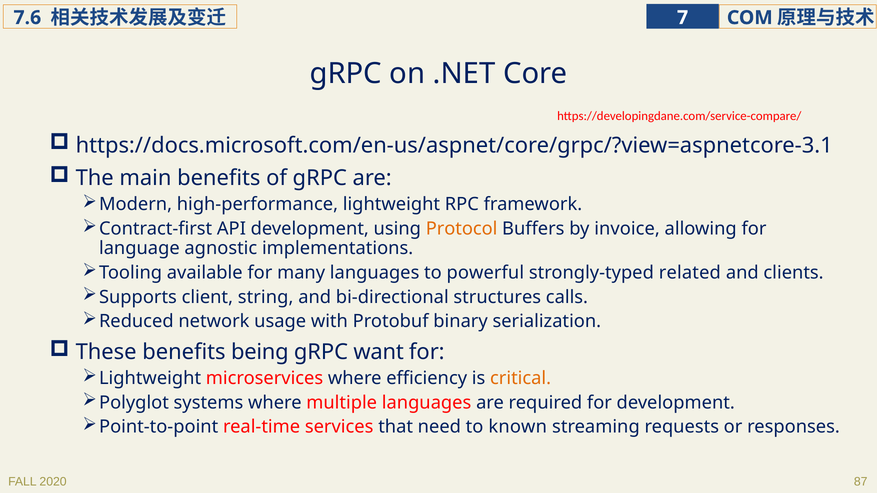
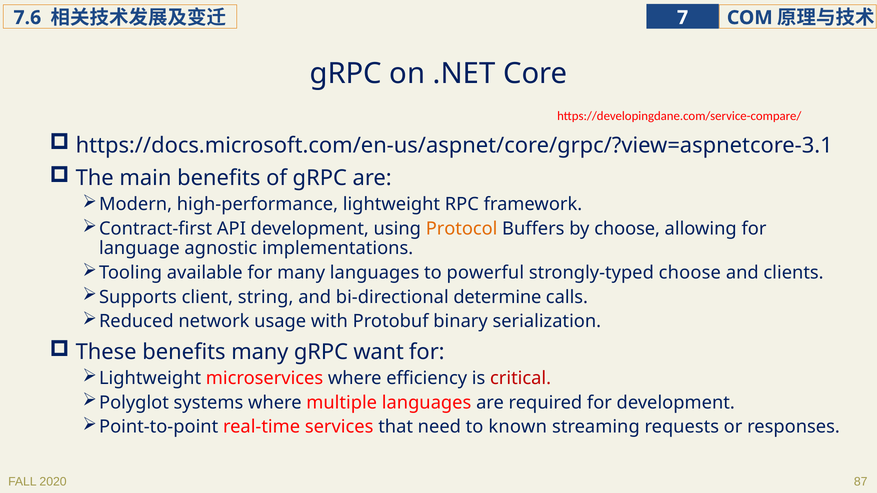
by invoice: invoice -> choose (627, 229)
strongly-typed related: related -> choose (690, 273)
structures: structures -> determine (497, 297)
benefits being: being -> many (260, 352)
critical colour: orange -> red (521, 379)
